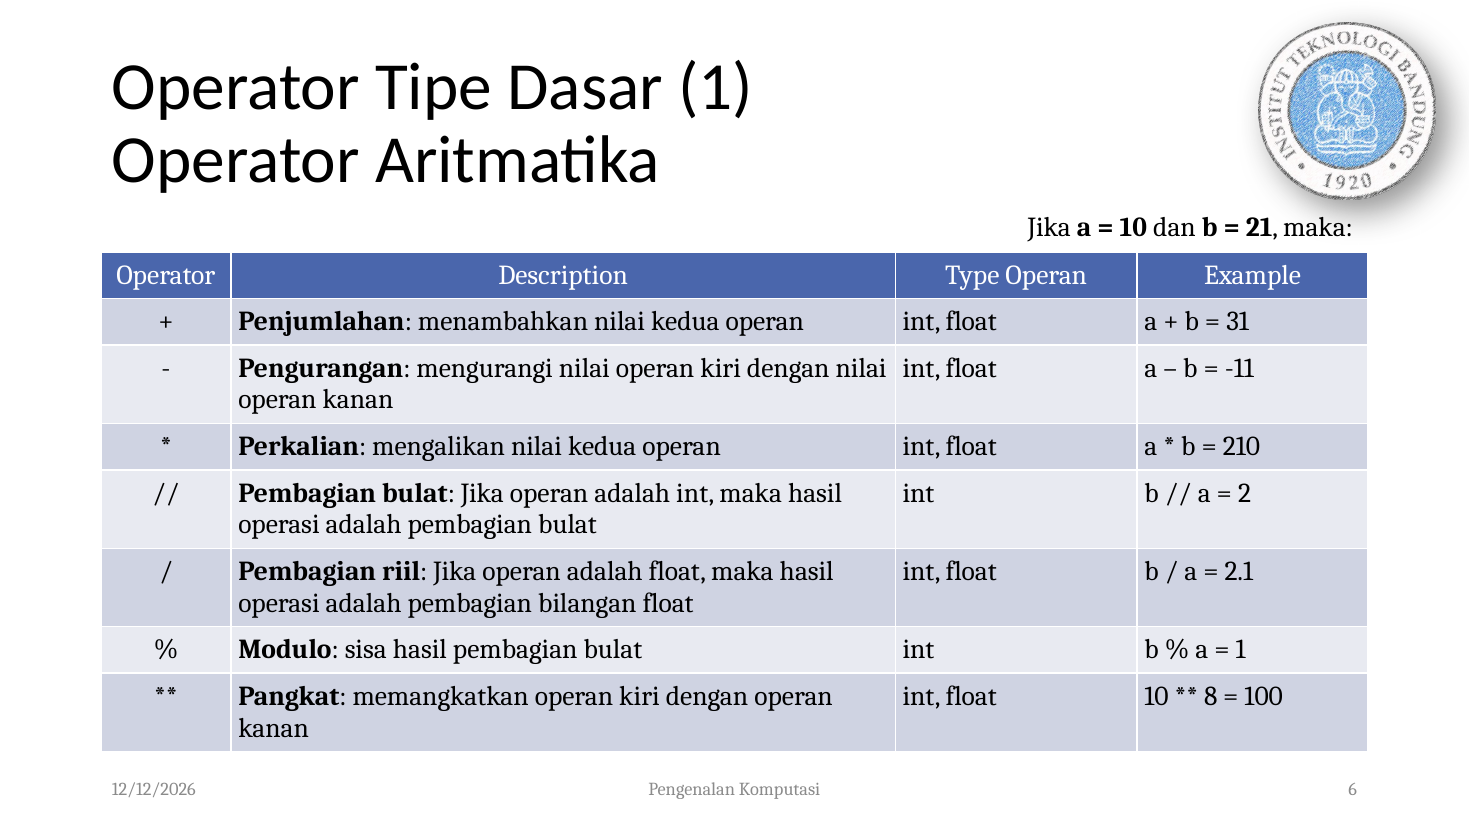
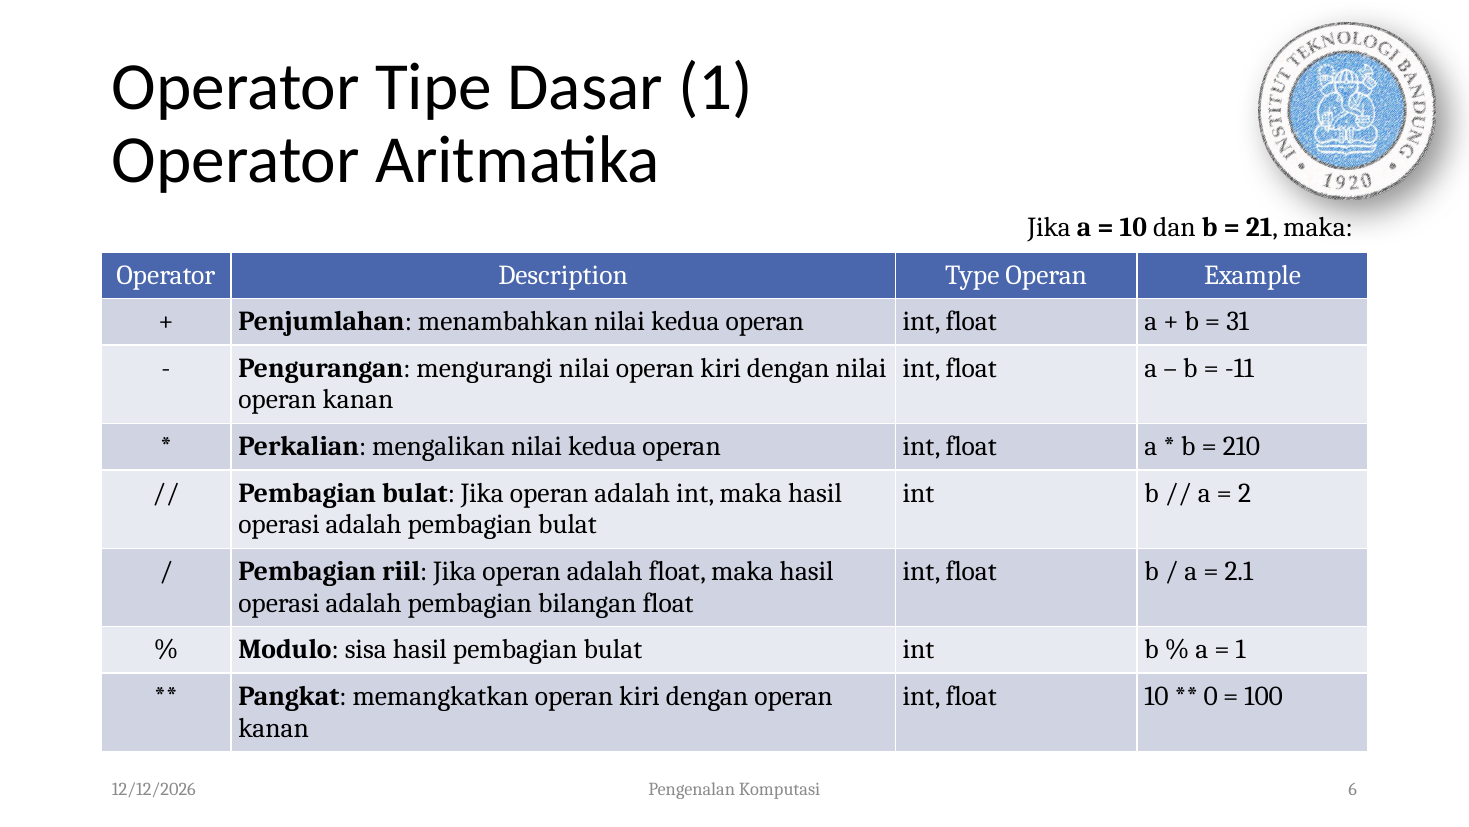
8: 8 -> 0 (1211, 696)
